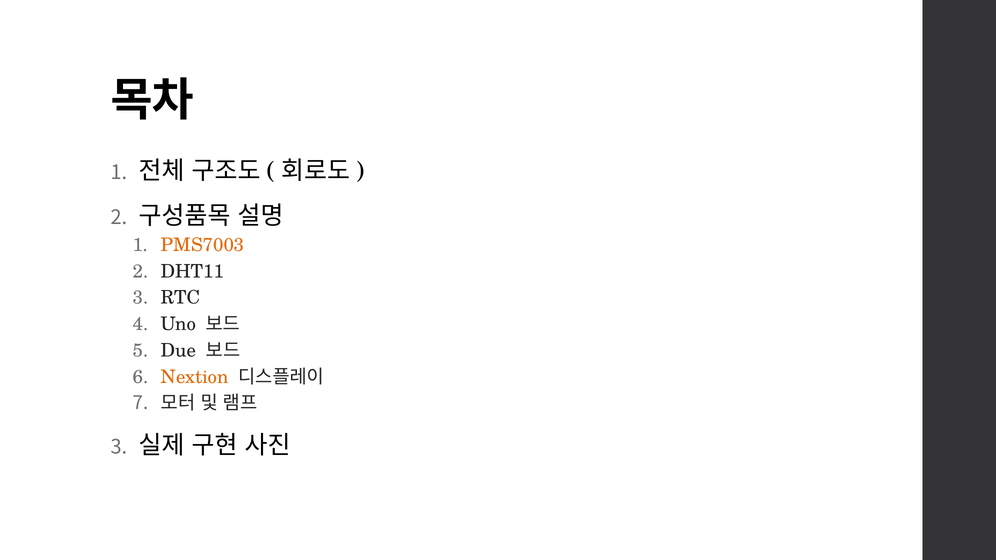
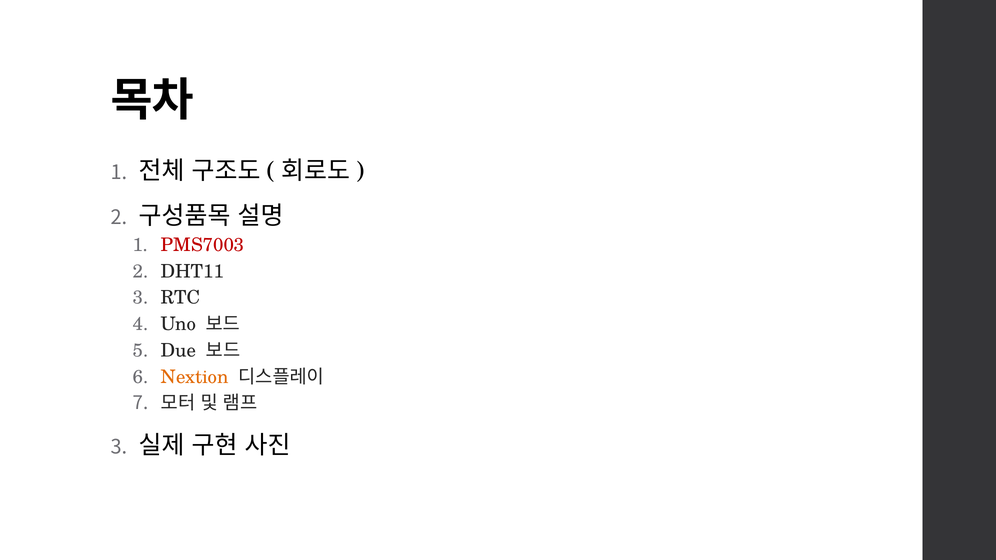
PMS7003 colour: orange -> red (203, 245)
